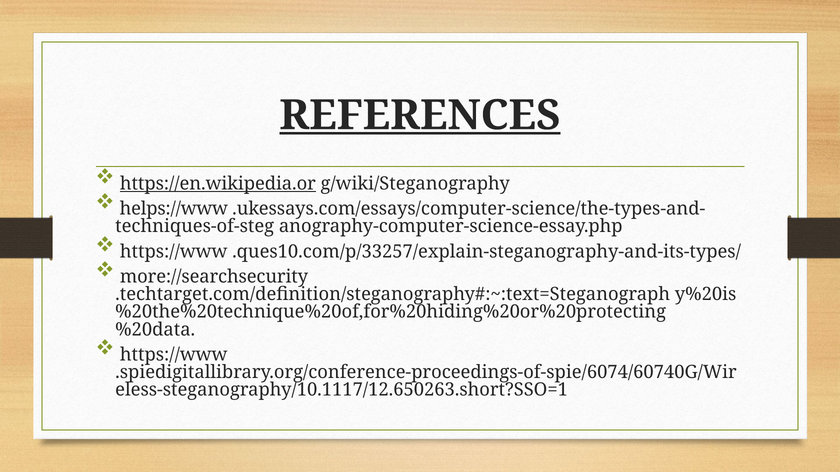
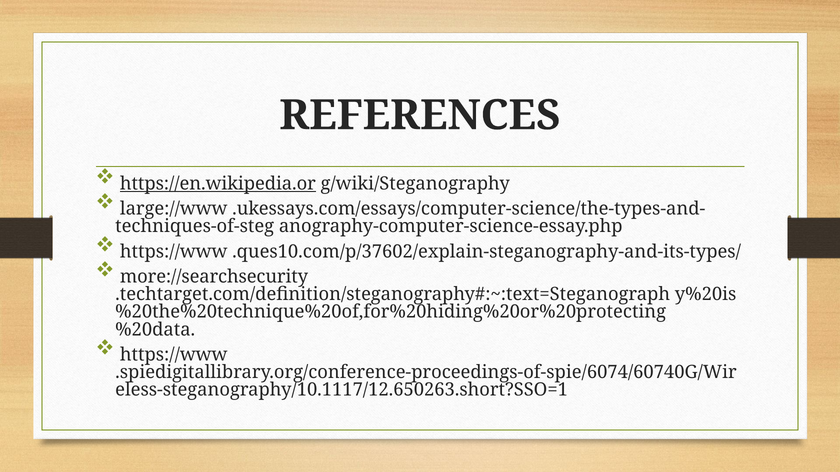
REFERENCES underline: present -> none (420, 115)
helps://www: helps://www -> large://www (174, 209)
.ques10.com/p/33257/explain-steganography-and-its-types/: .ques10.com/p/33257/explain-steganography-and-its-types/ -> .ques10.com/p/37602/explain-steganography-and-its-types/ (487, 252)
